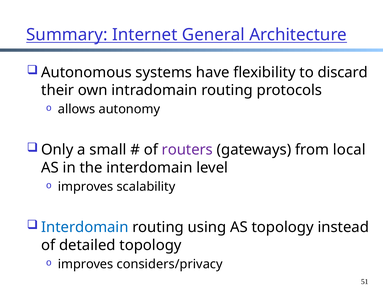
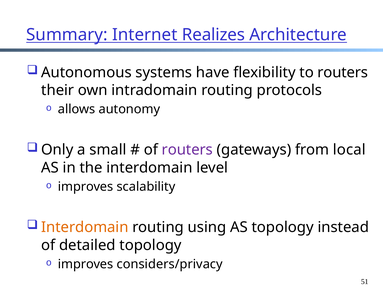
General: General -> Realizes (213, 35)
to discard: discard -> routers (343, 72)
Interdomain colour: blue -> orange (85, 227)
